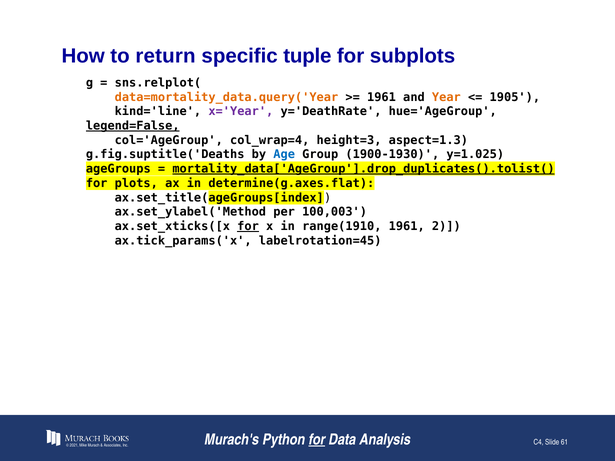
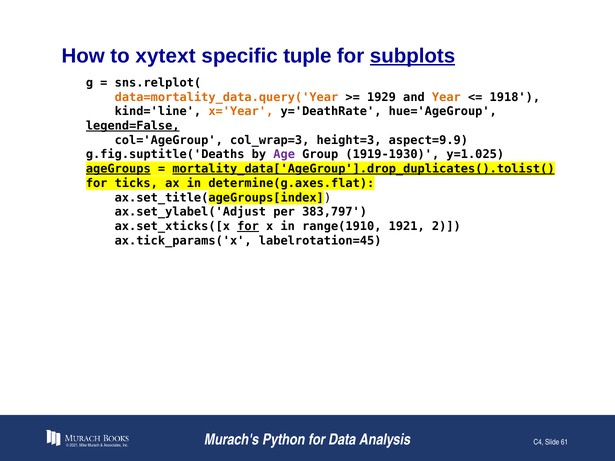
return: return -> xytext (166, 56)
subplots underline: none -> present (413, 56)
1961: 1961 -> 1929 (381, 97)
1905: 1905 -> 1918 (515, 97)
x='Year colour: purple -> orange (241, 112)
col_wrap=4: col_wrap=4 -> col_wrap=3 (270, 140)
aspect=1.3: aspect=1.3 -> aspect=9.9 (428, 140)
Age colour: blue -> purple (284, 155)
1900-1930: 1900-1930 -> 1919-1930 (392, 155)
ageGroups underline: none -> present (118, 169)
plots: plots -> ticks (136, 183)
ax.set_ylabel('Method: ax.set_ylabel('Method -> ax.set_ylabel('Adjust (190, 212)
100,003: 100,003 -> 383,797 (335, 212)
range(1910 1961: 1961 -> 1921 (407, 226)
for underline: present -> none (317, 440)
